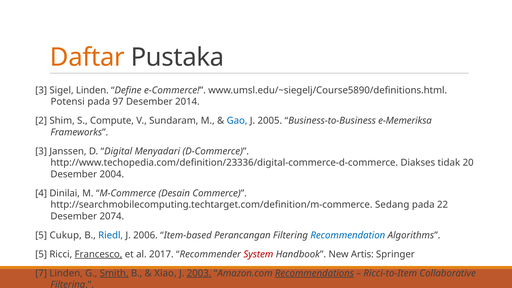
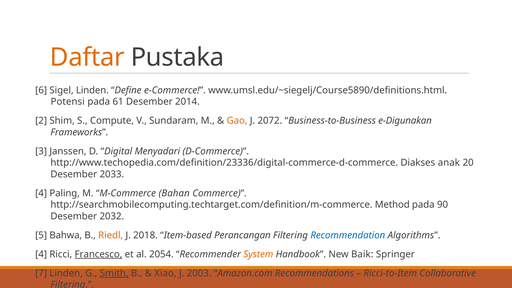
3: 3 -> 6 (41, 90)
97: 97 -> 61 (118, 102)
Gao colour: blue -> orange (237, 121)
2005: 2005 -> 2072 (270, 121)
e-Memeriksa: e-Memeriksa -> e-Digunakan (405, 121)
tidak: tidak -> anak (449, 163)
2004: 2004 -> 2033 (112, 174)
Dinilai: Dinilai -> Paling (65, 193)
Desain: Desain -> Bahan (174, 193)
Sedang: Sedang -> Method (392, 205)
22: 22 -> 90 (443, 205)
2074: 2074 -> 2032 (112, 216)
Cukup: Cukup -> Bahwa (66, 235)
Riedl colour: blue -> orange (111, 235)
2006: 2006 -> 2018 (145, 235)
5: 5 -> 4 (41, 254)
2017: 2017 -> 2054 (161, 254)
System colour: red -> orange (258, 254)
Artis: Artis -> Baik (362, 254)
2003 underline: present -> none (199, 273)
Recommendations underline: present -> none (314, 273)
